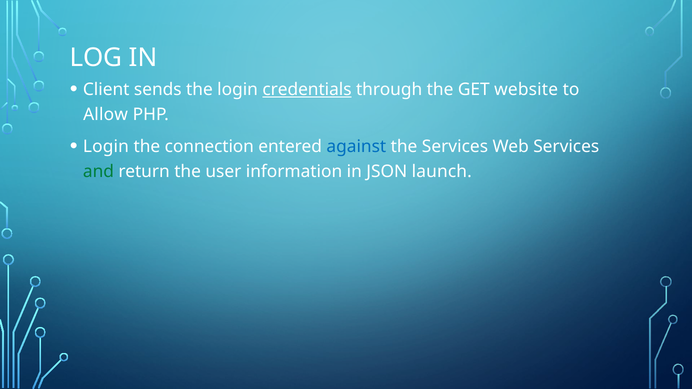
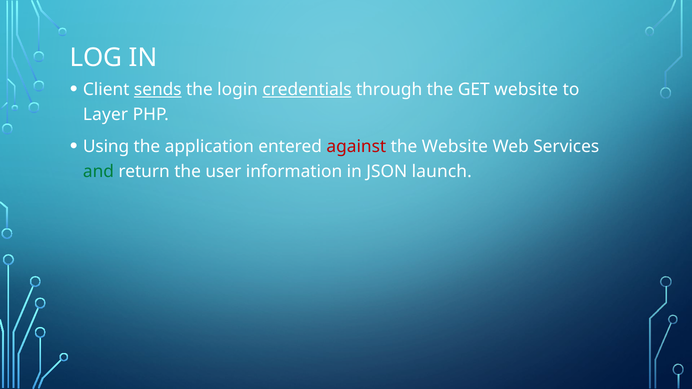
sends underline: none -> present (158, 89)
Allow: Allow -> Layer (106, 114)
Login: Login -> Using (106, 147)
connection: connection -> application (209, 147)
against colour: blue -> red (356, 147)
the Services: Services -> Website (455, 147)
